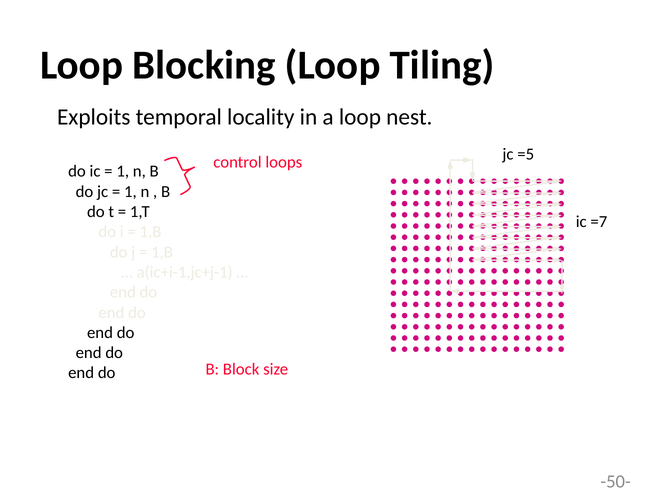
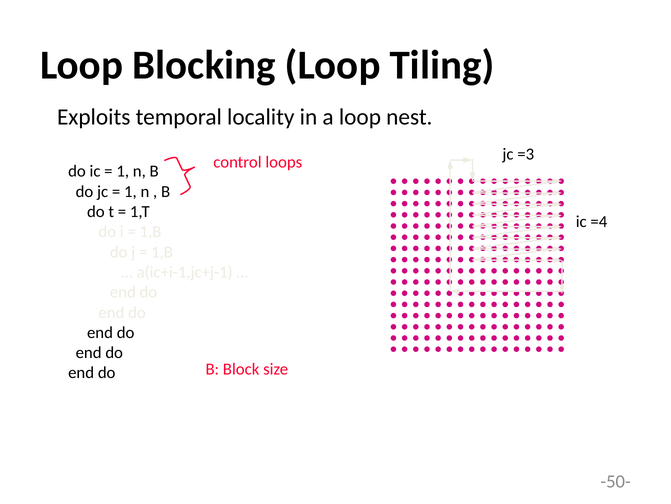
=5: =5 -> =3 (526, 154)
=7: =7 -> =4 (599, 221)
